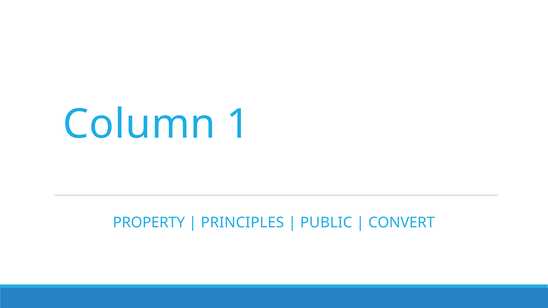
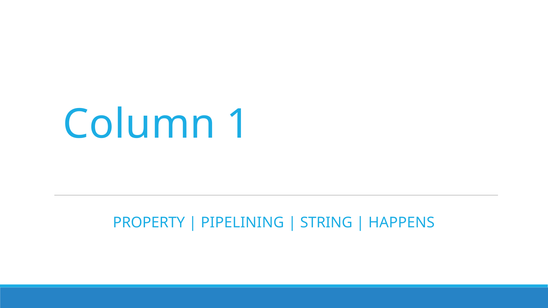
PRINCIPLES: PRINCIPLES -> PIPELINING (242, 223)
PUBLIC: PUBLIC -> STRING (326, 223)
CONVERT: CONVERT -> HAPPENS (401, 223)
